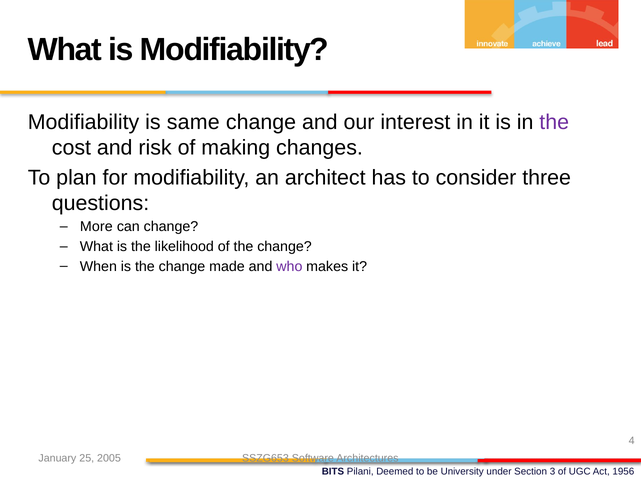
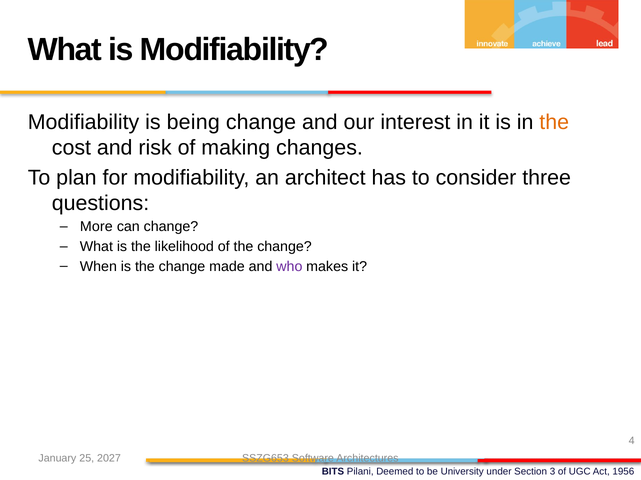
same: same -> being (193, 122)
the colour: purple -> orange (554, 122)
2005: 2005 -> 2027 (109, 459)
